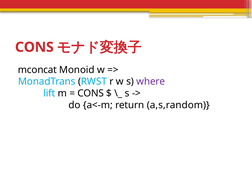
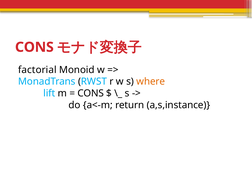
mconcat: mconcat -> factorial (37, 70)
where colour: purple -> orange (151, 82)
a,s,random: a,s,random -> a,s,instance (178, 105)
